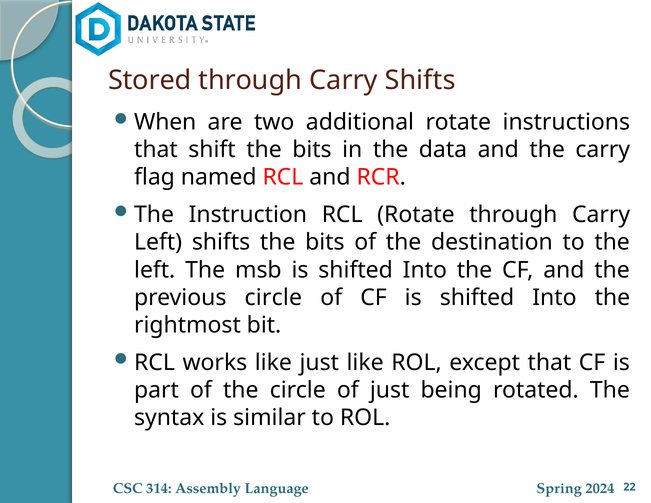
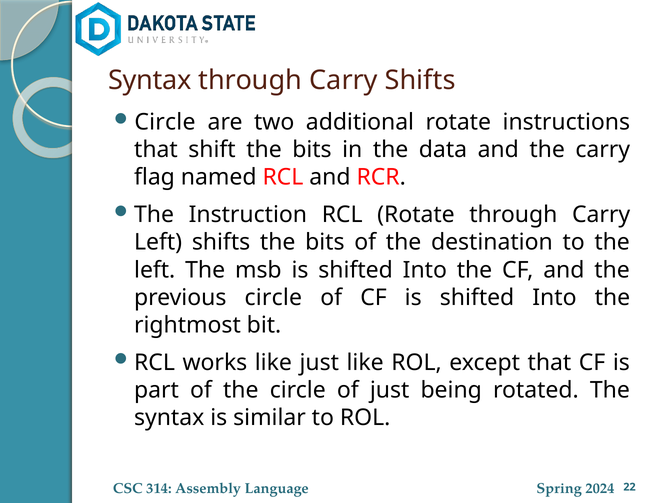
Stored: Stored -> Syntax (150, 80)
When: When -> Circle (165, 122)
